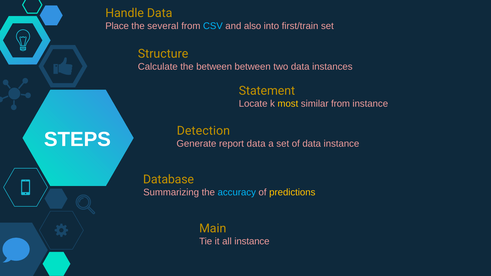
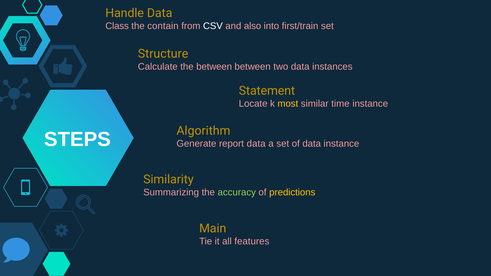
Place: Place -> Class (117, 26)
several: several -> contain (163, 26)
CSV colour: light blue -> white (213, 26)
similar from: from -> time (340, 104)
Detection: Detection -> Algorithm (203, 131)
Database: Database -> Similarity (168, 180)
accuracy colour: light blue -> light green (237, 193)
all instance: instance -> features (252, 242)
